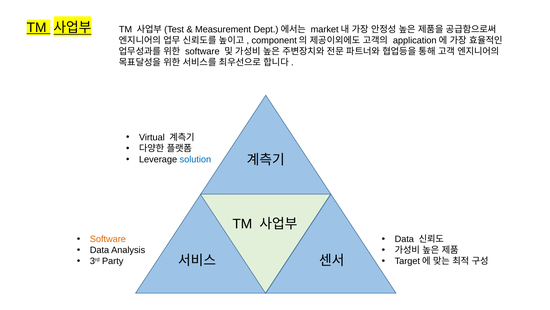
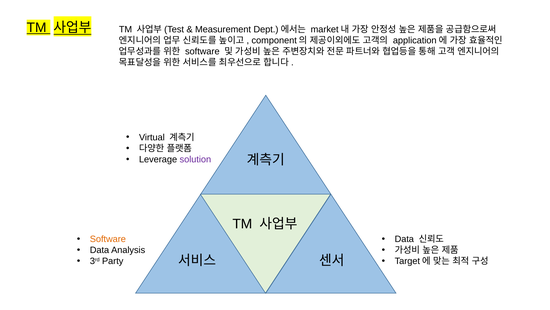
solution colour: blue -> purple (195, 159)
